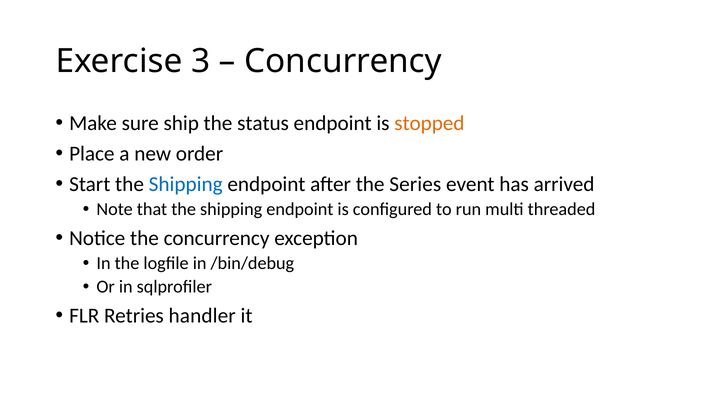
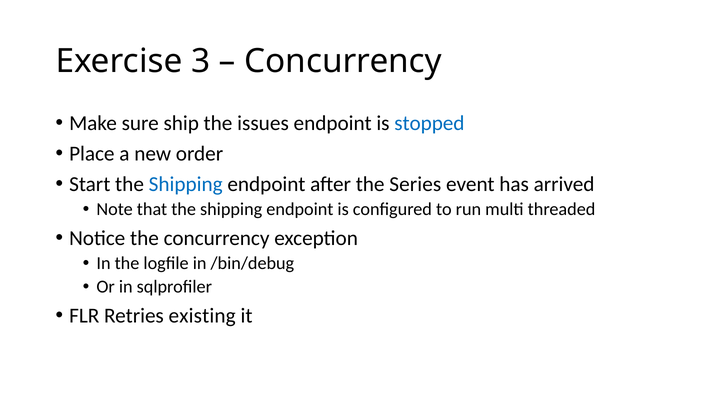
status: status -> issues (263, 123)
stopped colour: orange -> blue (429, 123)
handler: handler -> existing (202, 315)
